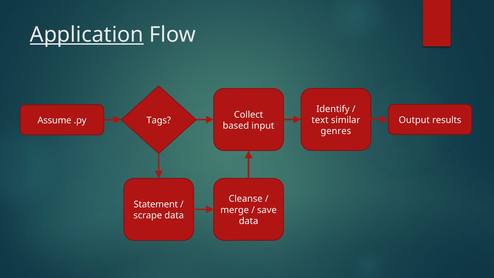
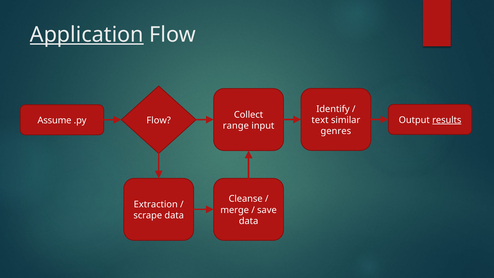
results underline: none -> present (447, 120)
Tags: Tags -> Flow (159, 120)
based: based -> range (236, 126)
Statement: Statement -> Extraction (156, 204)
